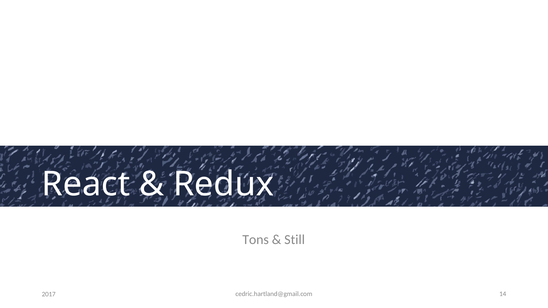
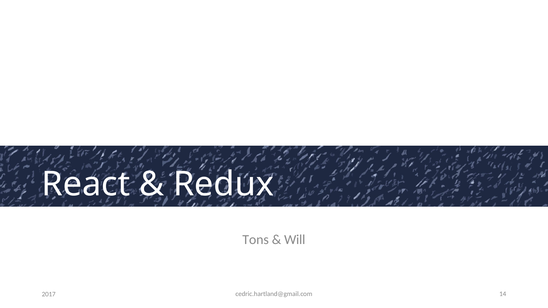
Still: Still -> Will (295, 240)
